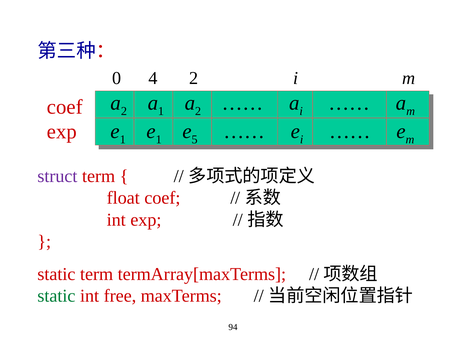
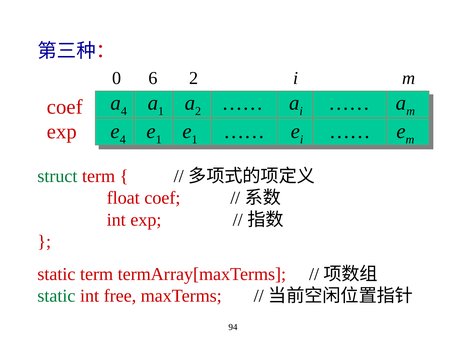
4: 4 -> 6 (153, 78)
2: 2 -> 4 (124, 111)
1: 1 -> 4 (123, 139)
5: 5 -> 1 (195, 139)
struct colour: purple -> green (58, 176)
